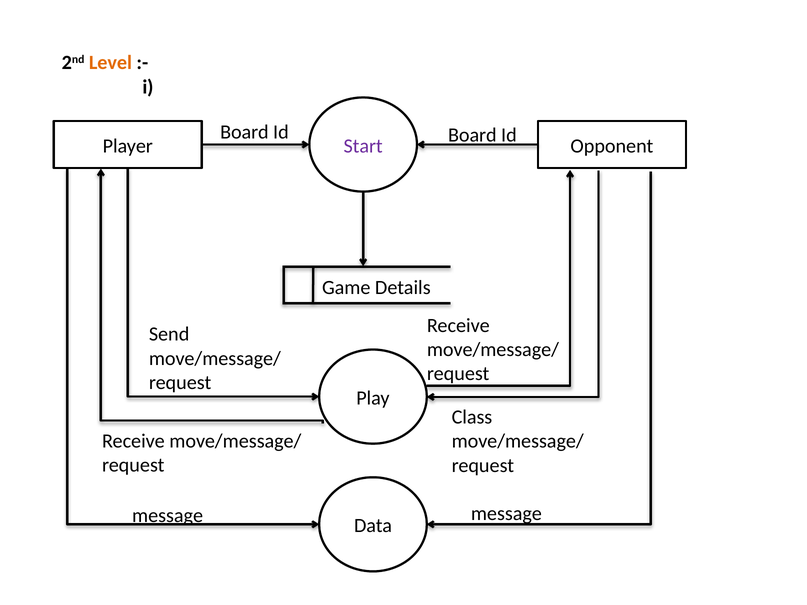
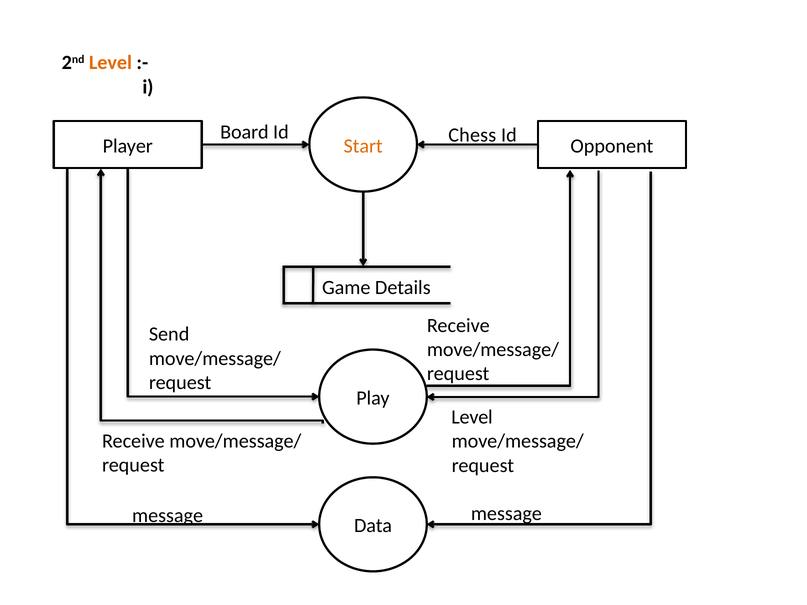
Id Board: Board -> Chess (472, 135)
Start colour: purple -> orange (363, 146)
Class: Class -> Level (472, 417)
